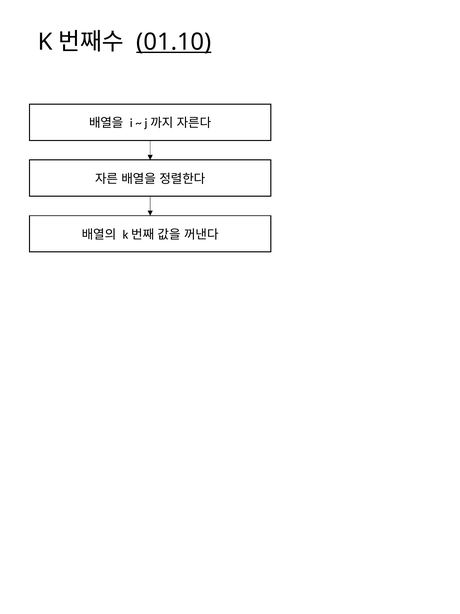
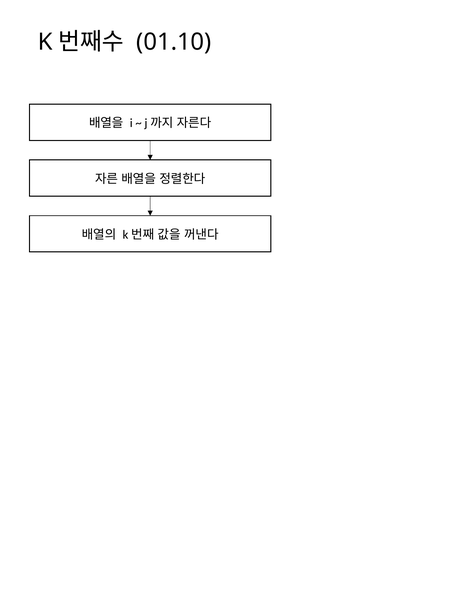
01.10 underline: present -> none (174, 42)
